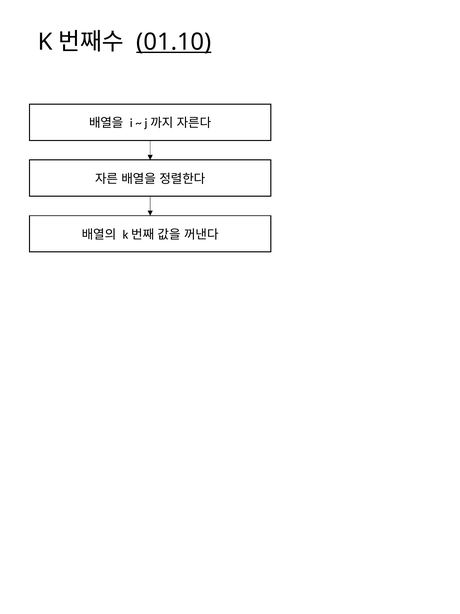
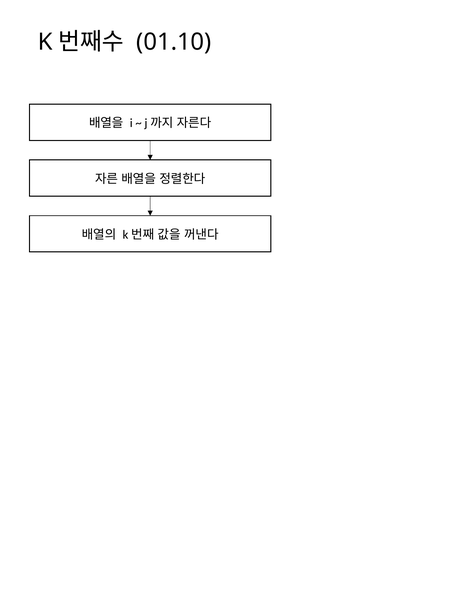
01.10 underline: present -> none (174, 42)
